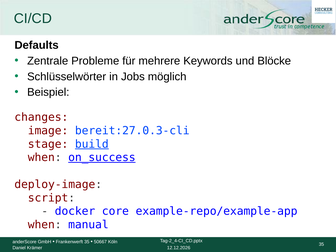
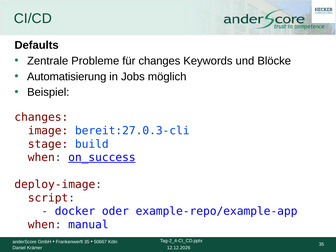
für mehrere: mehrere -> changes (159, 61)
Schlüsselwörter: Schlüsselwörter -> Automatisierung (67, 77)
build underline: present -> none (92, 144)
core: core -> oder (115, 211)
